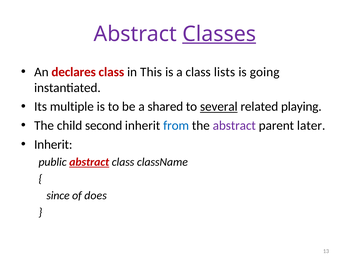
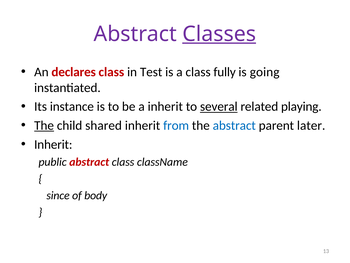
This: This -> Test (151, 72)
lists: lists -> fully (225, 72)
multiple: multiple -> instance (72, 106)
a shared: shared -> inherit (165, 106)
The underline: none -> present (44, 125)
second: second -> shared (104, 125)
abstract colour: purple -> blue (234, 125)
abstract underline: present -> none (89, 162)
does: does -> body (96, 195)
